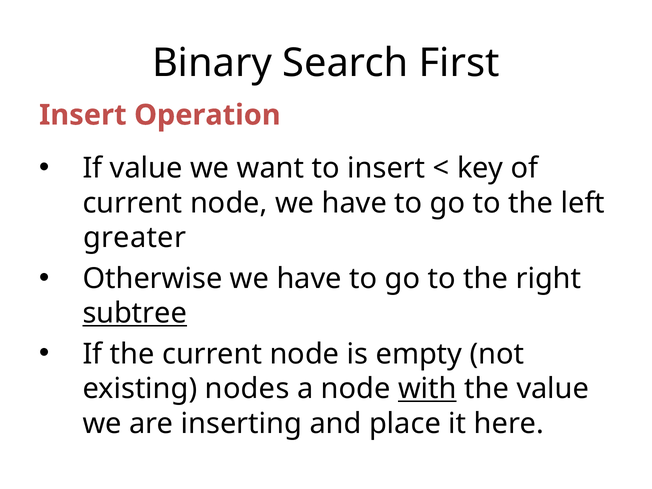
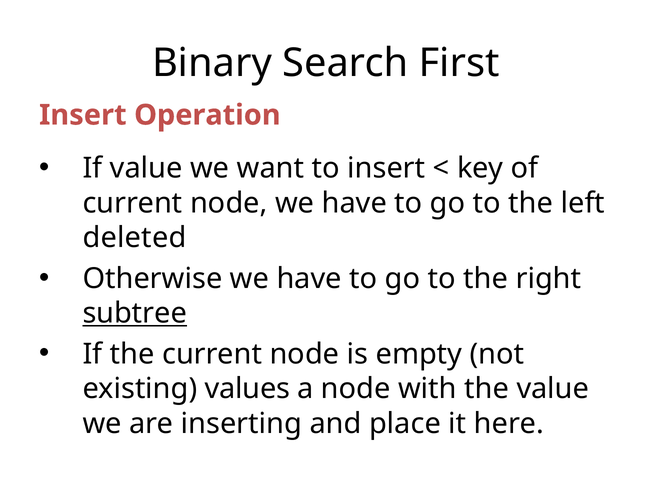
greater: greater -> deleted (135, 238)
nodes: nodes -> values (247, 389)
with underline: present -> none (427, 389)
